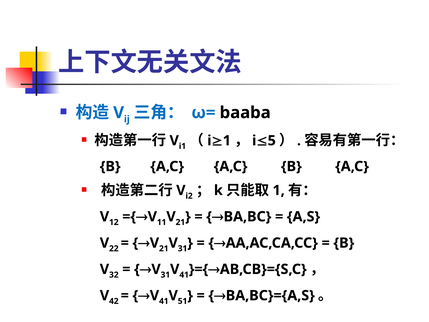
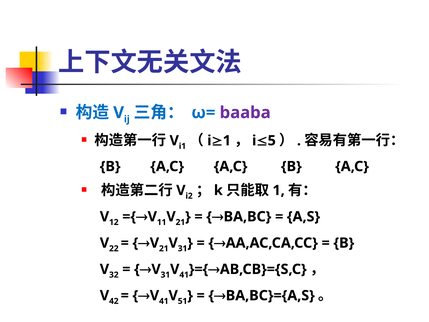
baaba colour: black -> purple (245, 113)
